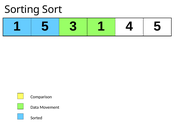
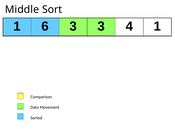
Sorting: Sorting -> Middle (22, 10)
1 5: 5 -> 6 (45, 26)
3 1: 1 -> 3 (101, 26)
4 5: 5 -> 1 (157, 26)
